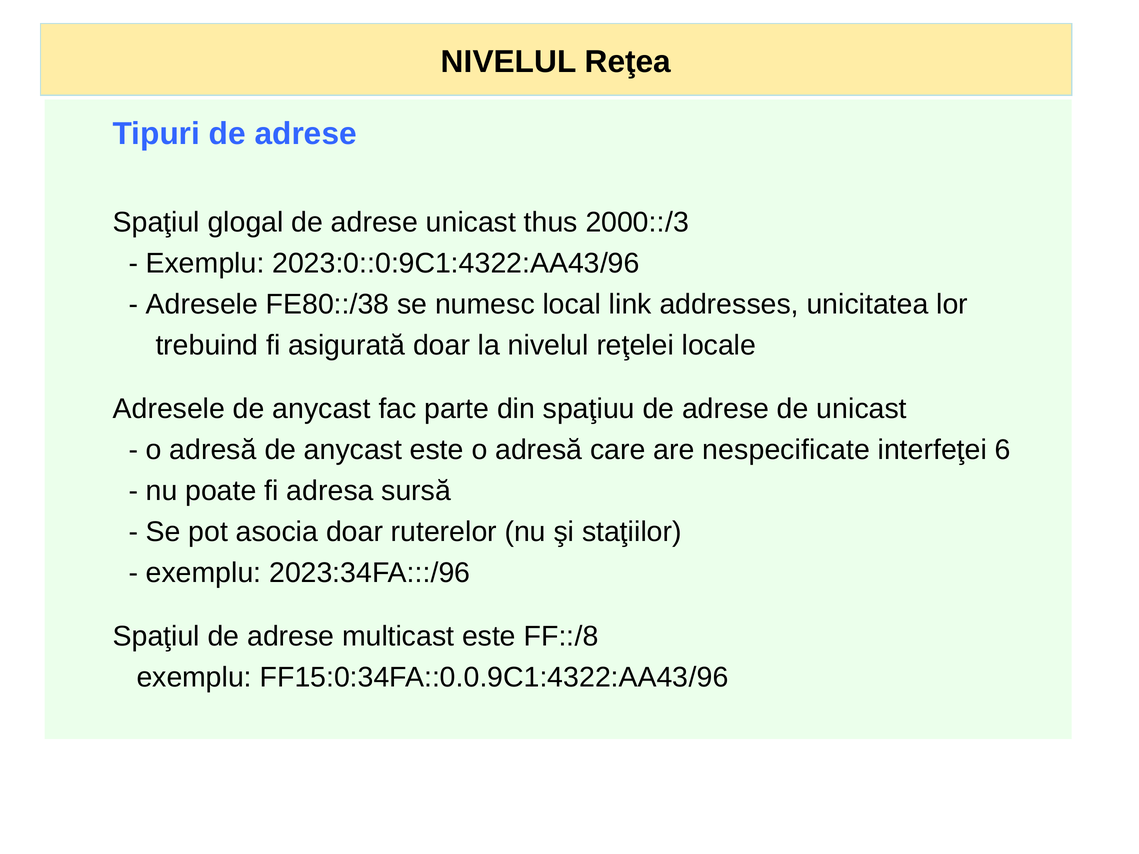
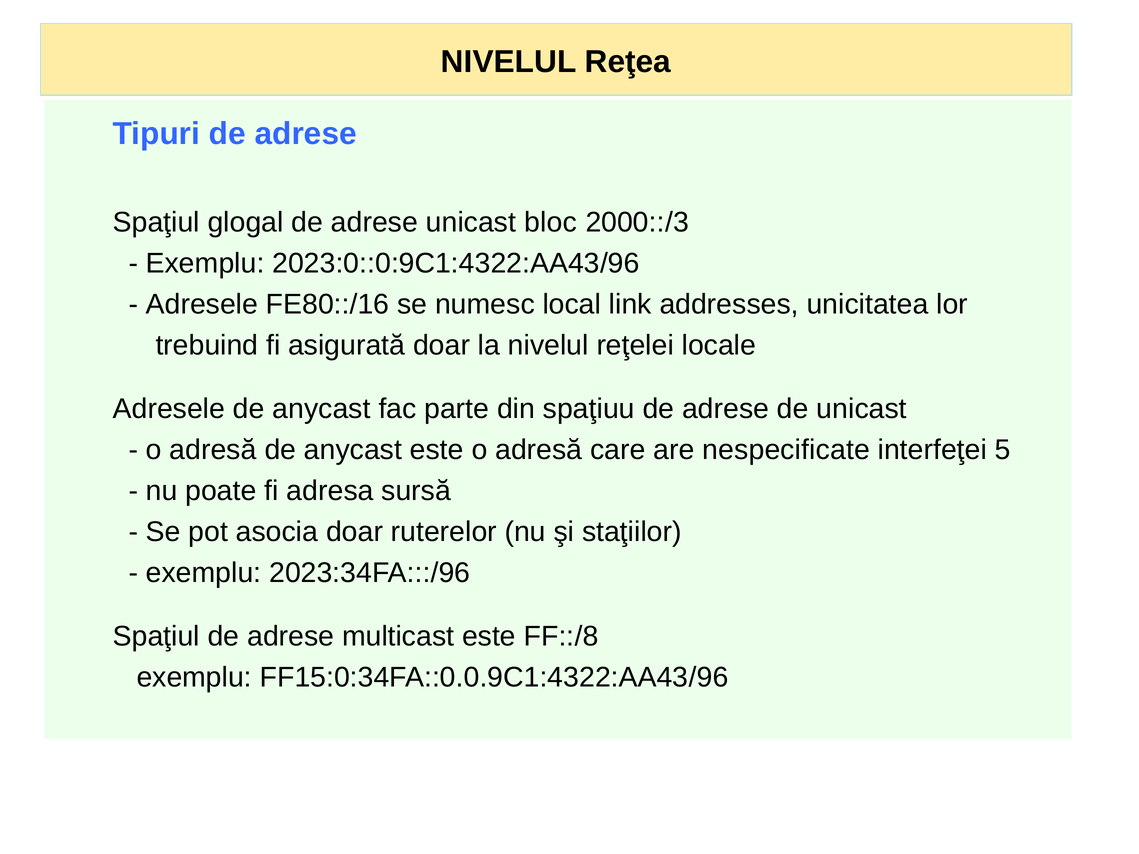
thus: thus -> bloc (551, 222)
FE80::/38: FE80::/38 -> FE80::/16 (328, 304)
6: 6 -> 5 (1003, 450)
